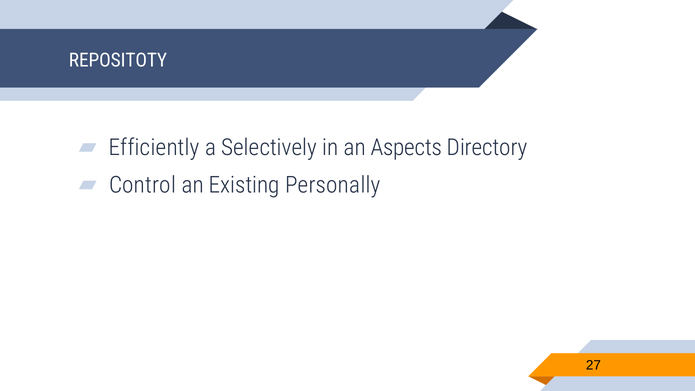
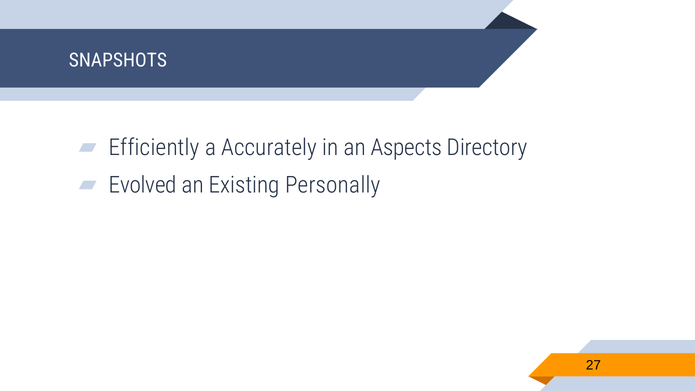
REPOSITOTY: REPOSITOTY -> SNAPSHOTS (118, 60)
Selectively: Selectively -> Accurately (269, 147)
Control: Control -> Evolved (143, 185)
